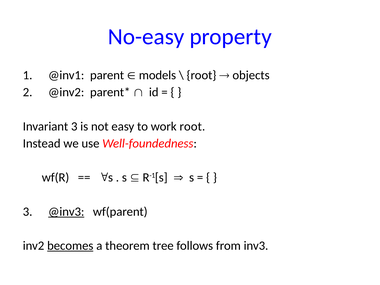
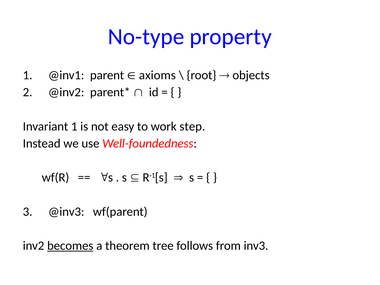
No-easy: No-easy -> No-type (146, 37)
models: models -> axioms (157, 75)
Invariant 3: 3 -> 1 (74, 126)
work root: root -> step (192, 126)
@inv3 underline: present -> none (66, 212)
